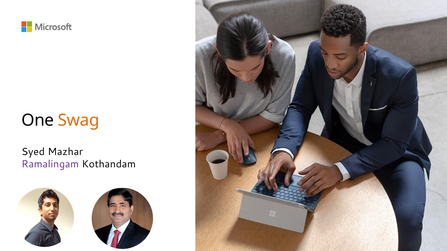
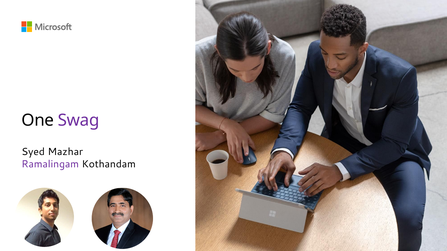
Swag colour: orange -> purple (79, 121)
